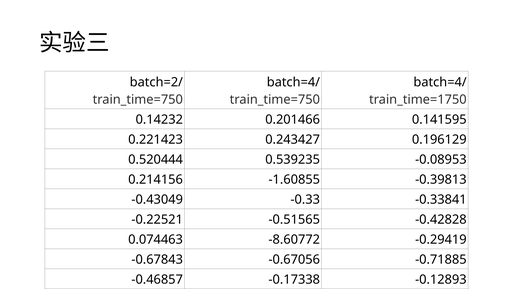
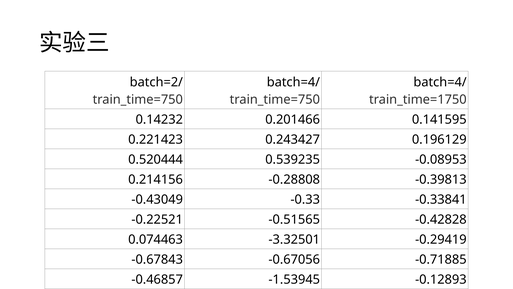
-1.60855: -1.60855 -> -0.28808 (294, 179)
-8.60772: -8.60772 -> -3.32501 (294, 239)
-0.17338: -0.17338 -> -1.53945 (294, 279)
